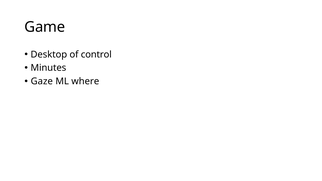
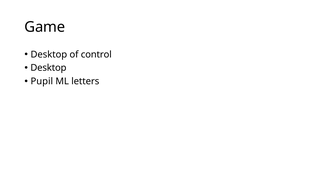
Minutes: Minutes -> Desktop (48, 68)
Gaze: Gaze -> Pupil (42, 81)
where: where -> letters (85, 81)
